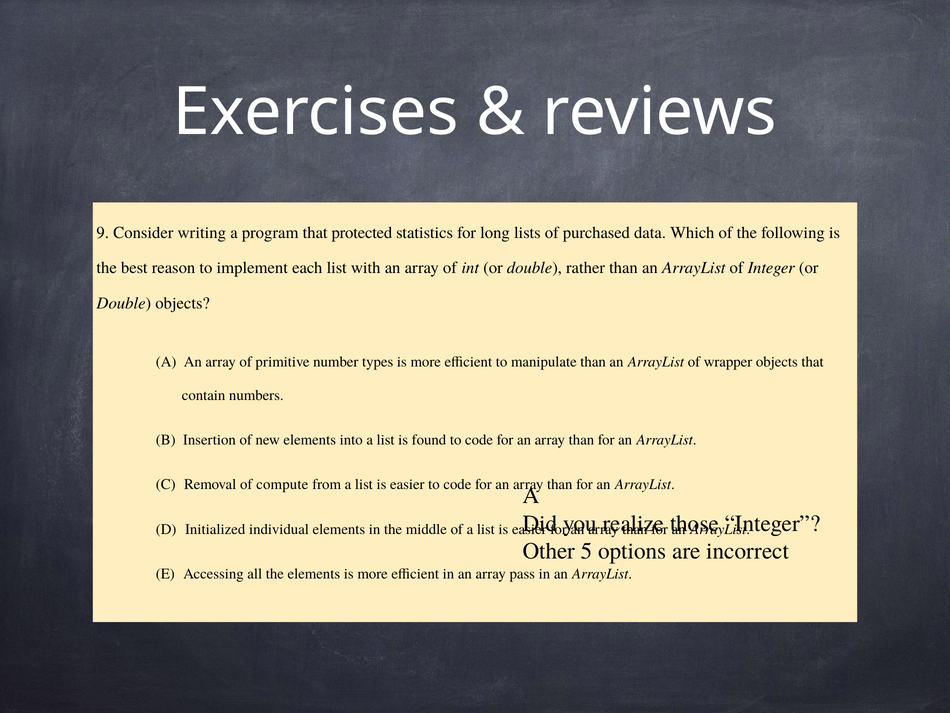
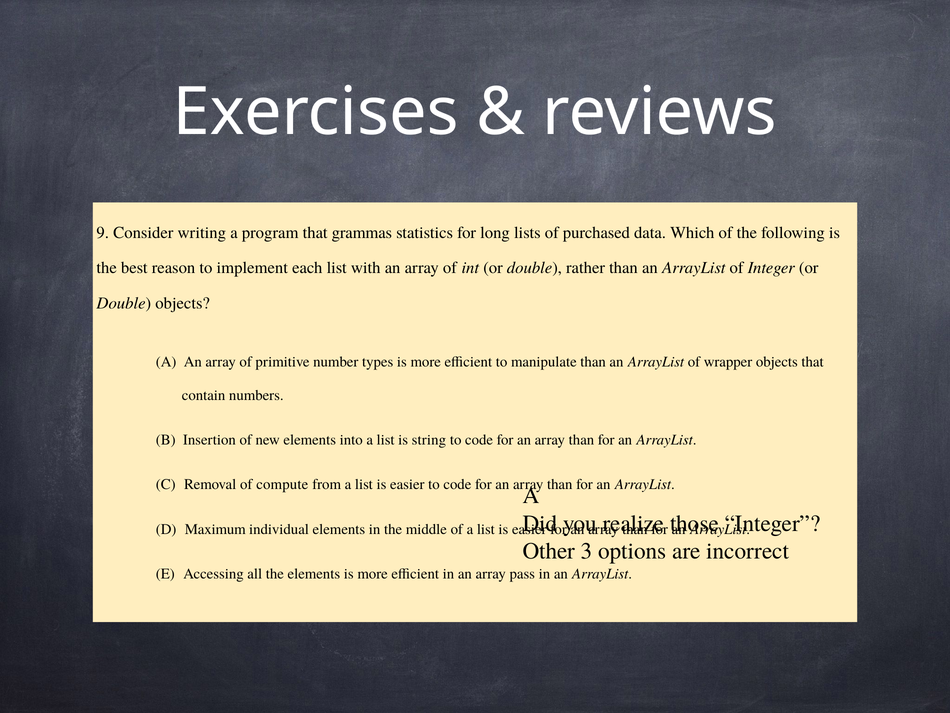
protected: protected -> grammas (362, 232)
found: found -> string (429, 440)
Initialized: Initialized -> Maximum (215, 529)
5: 5 -> 3 (587, 551)
